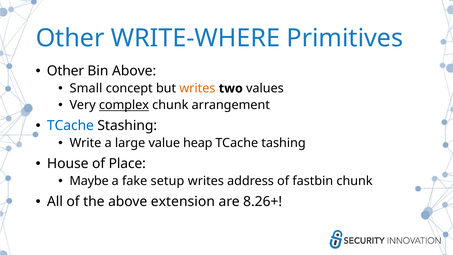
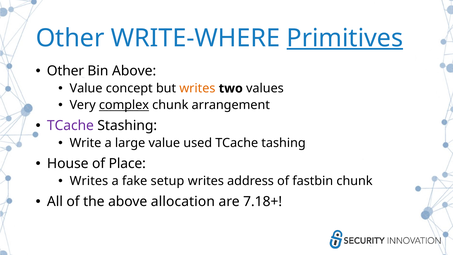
Primitives underline: none -> present (345, 38)
Small: Small -> Value (86, 88)
TCache colour: blue -> purple (70, 126)
heap: heap -> used (198, 143)
Maybe: Maybe -> Writes (89, 181)
extension: extension -> allocation (183, 202)
8.26+: 8.26+ -> 7.18+ (263, 202)
